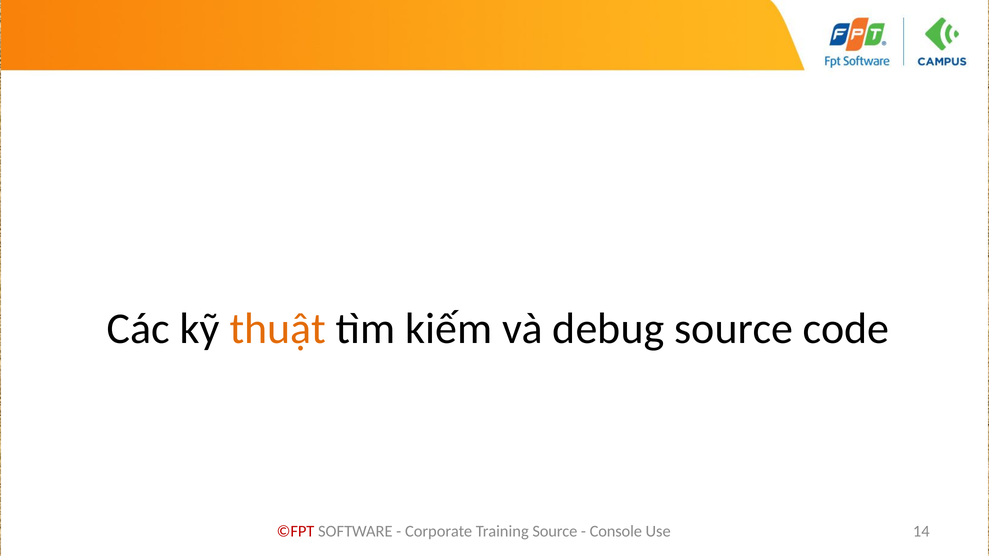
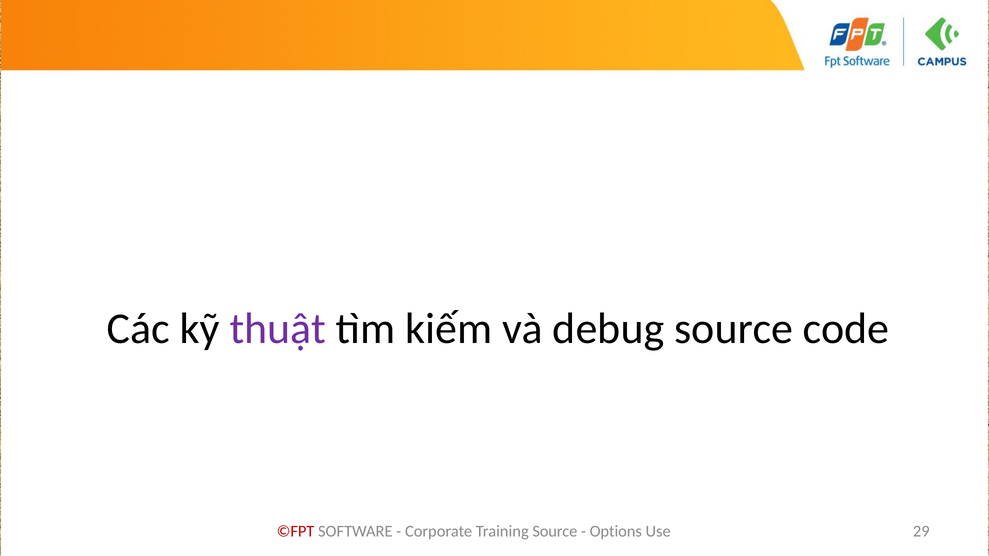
thuật colour: orange -> purple (278, 329)
Console: Console -> Options (616, 531)
14: 14 -> 29 (921, 531)
